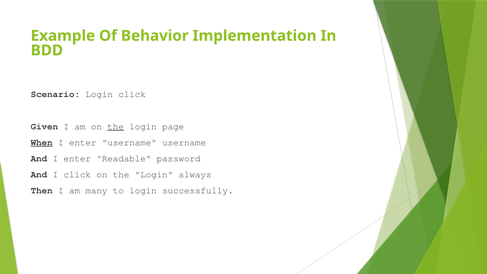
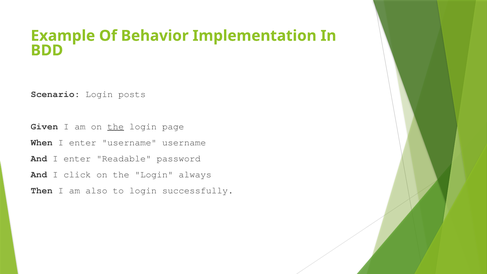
Login click: click -> posts (132, 94)
When underline: present -> none (42, 142)
many: many -> also (96, 190)
